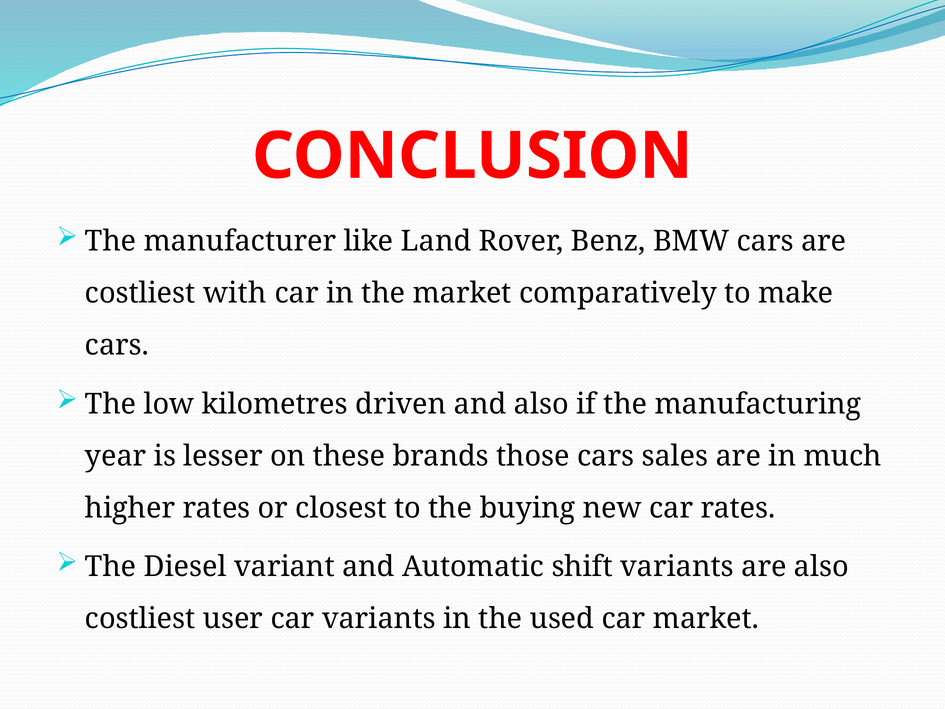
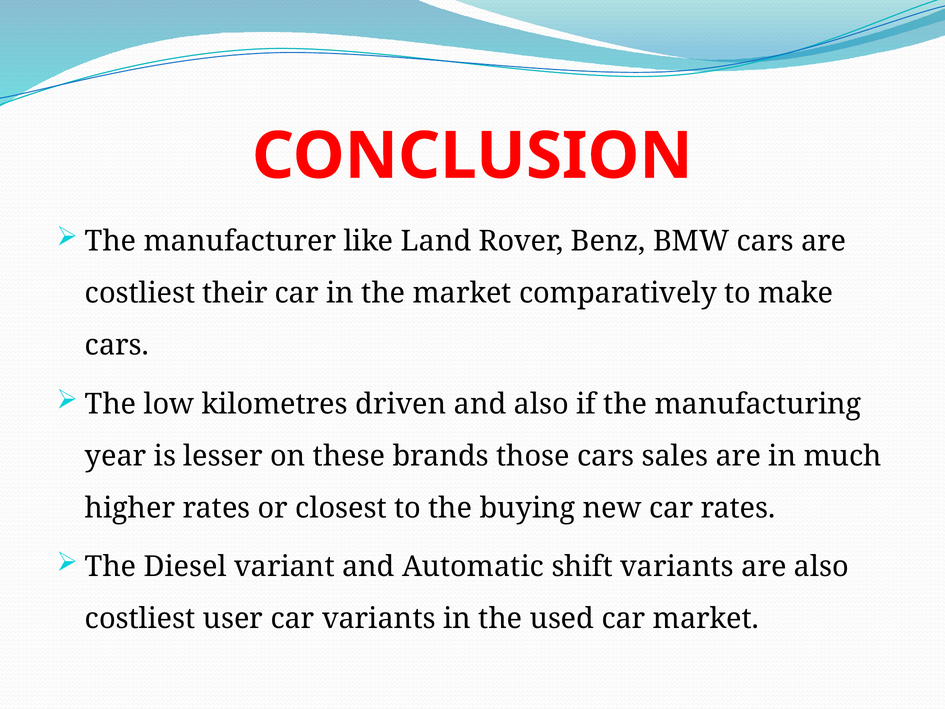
with: with -> their (235, 293)
